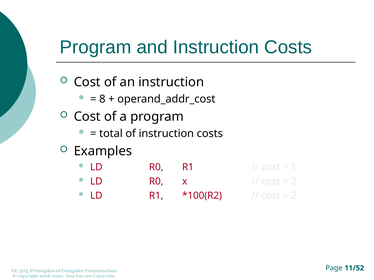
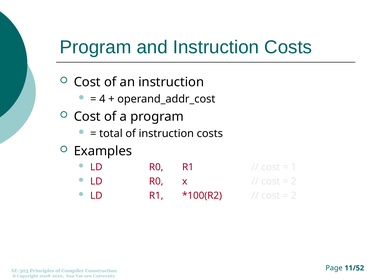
8: 8 -> 4 (102, 99)
